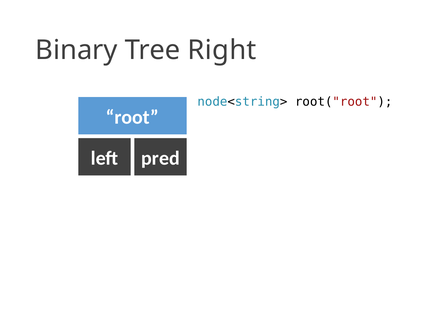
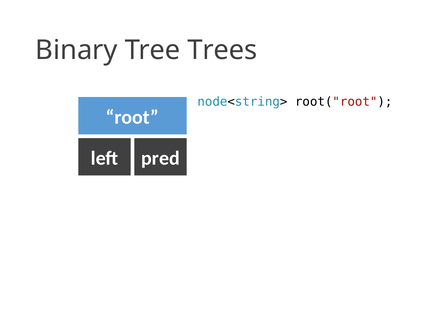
Right: Right -> Trees (222, 50)
